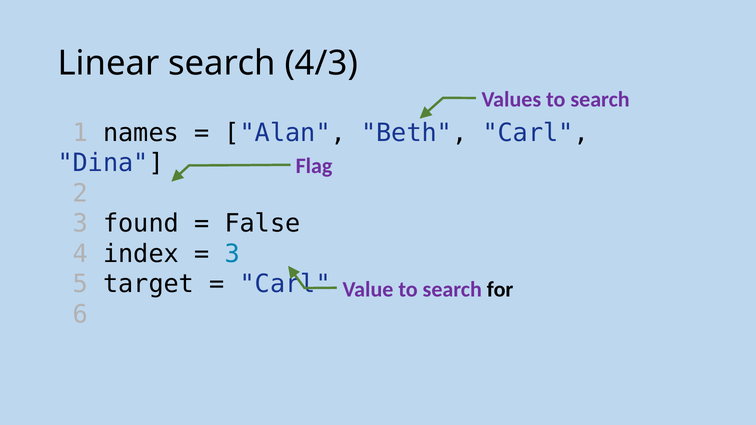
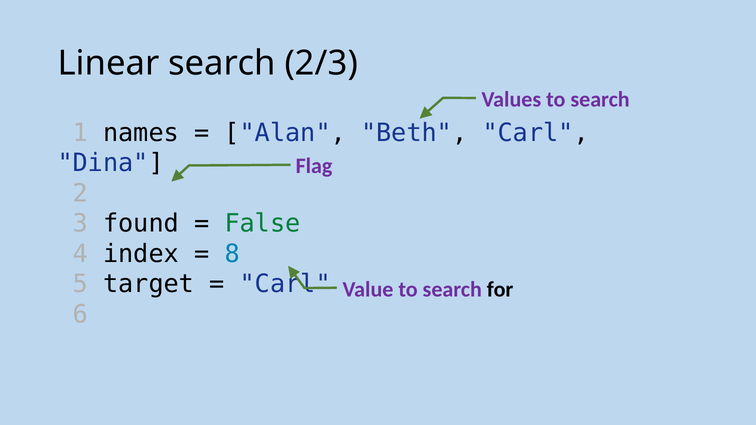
4/3: 4/3 -> 2/3 (321, 64)
False colour: black -> green (262, 224)
3: 3 -> 8 (232, 254)
